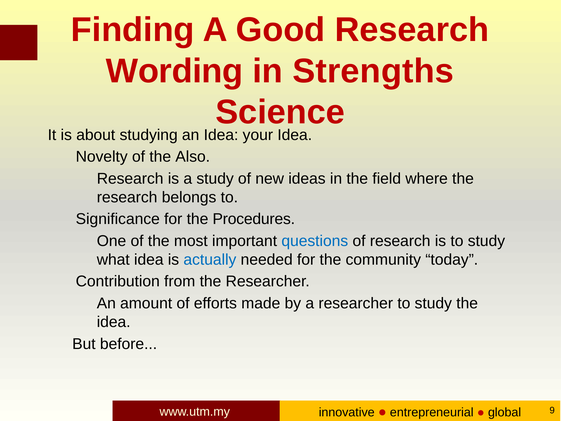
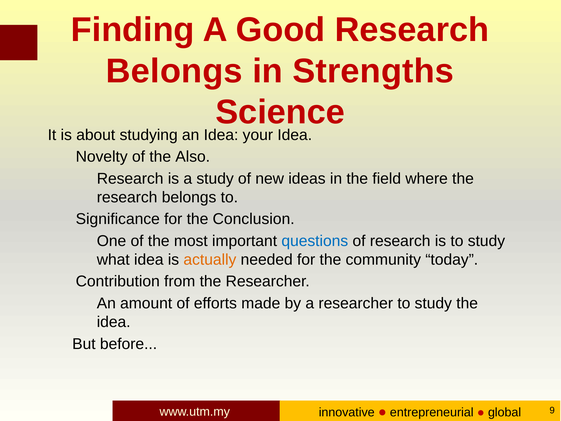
Wording: Wording -> Belongs (174, 71)
Procedures: Procedures -> Conclusion (254, 219)
actually colour: blue -> orange (210, 259)
